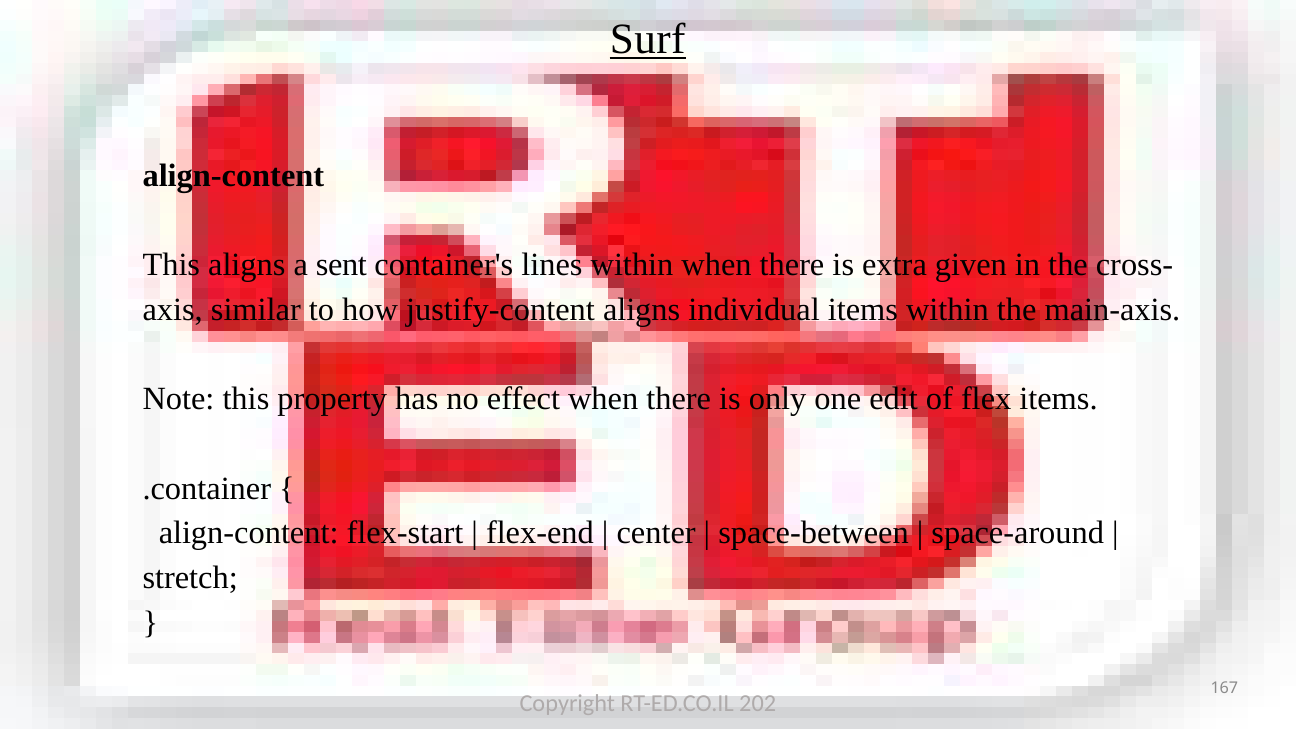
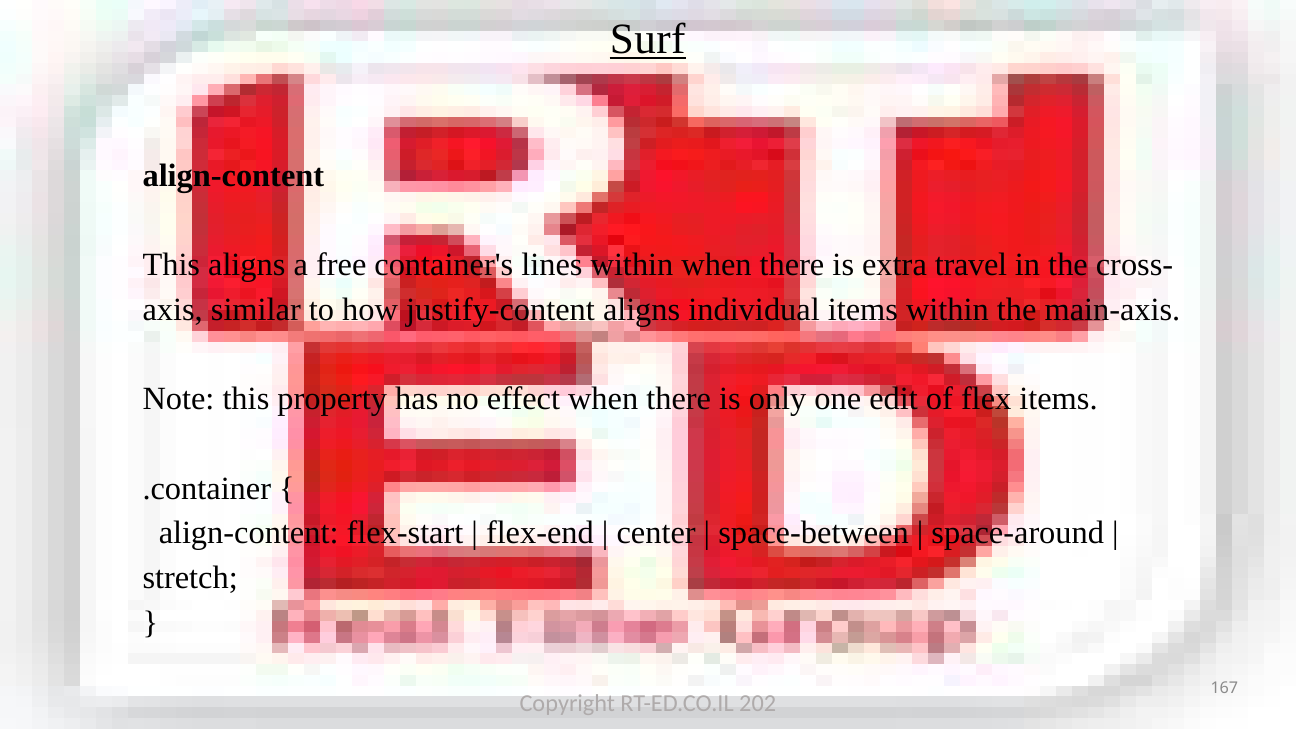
sent: sent -> free (341, 265)
given: given -> travel (971, 265)
